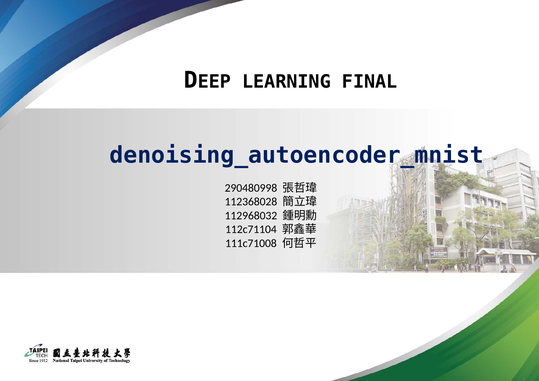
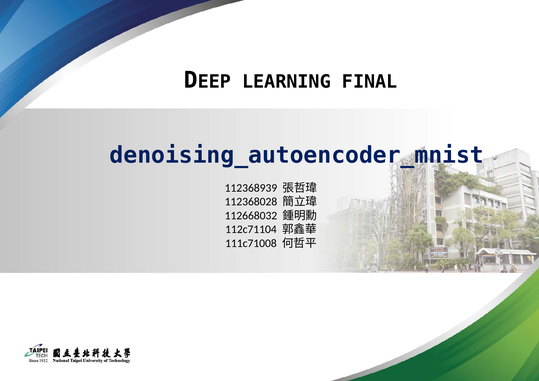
290480998: 290480998 -> 112368939 (251, 188)
112968032: 112968032 -> 112668032 (251, 216)
